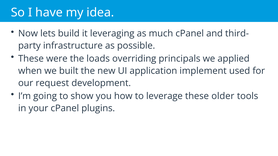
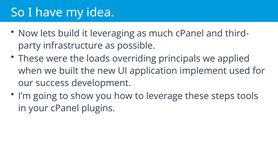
request: request -> success (52, 83)
older: older -> steps (223, 96)
